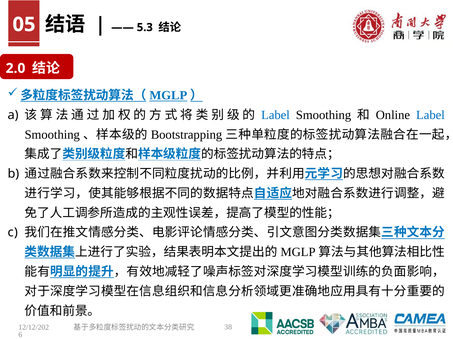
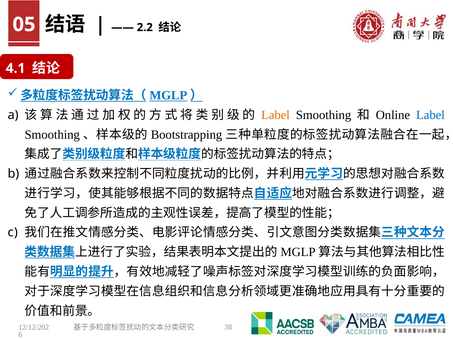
5.3: 5.3 -> 2.2 (145, 27)
2.0: 2.0 -> 4.1 (16, 68)
Label colour: blue -> orange (275, 115)
